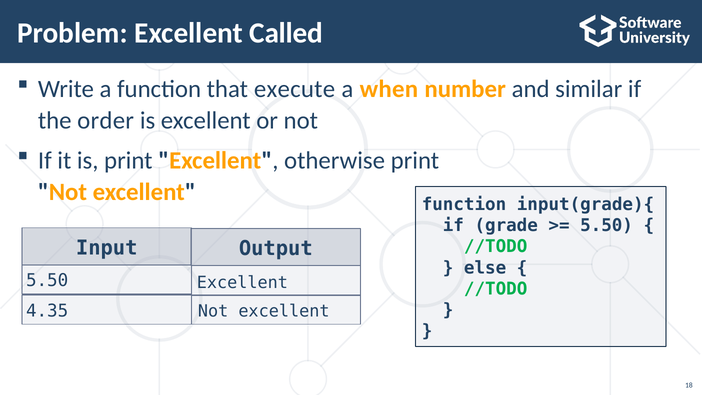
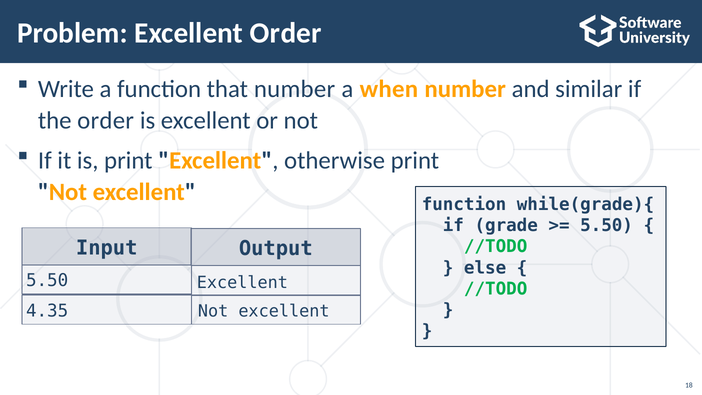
Excellent Called: Called -> Order (286, 33)
that execute: execute -> number (295, 89)
input(grade){: input(grade){ -> while(grade){ (585, 204)
